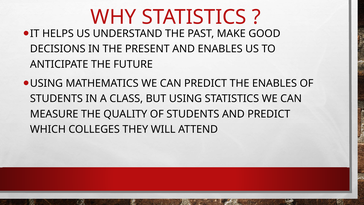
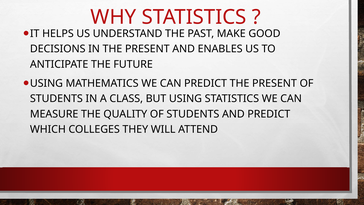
PREDICT THE ENABLES: ENABLES -> PRESENT (274, 83)
